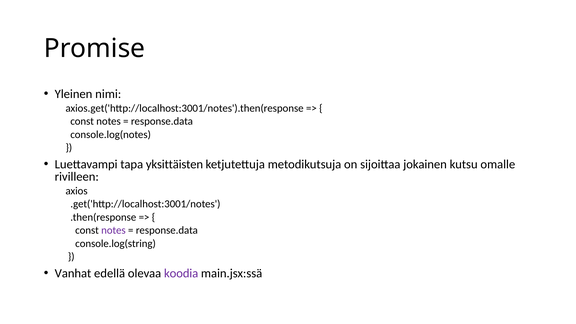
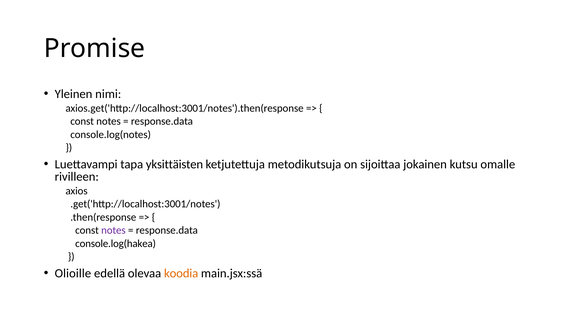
console.log(string: console.log(string -> console.log(hakea (116, 244)
Vanhat: Vanhat -> Olioille (73, 273)
koodia colour: purple -> orange (181, 273)
